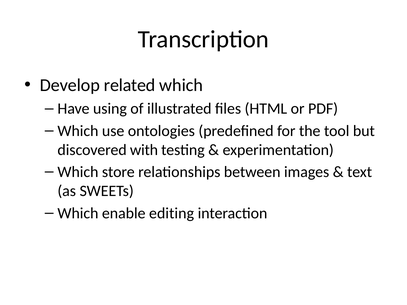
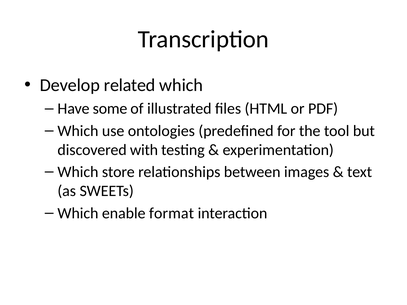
using: using -> some (110, 109)
editing: editing -> format (172, 213)
